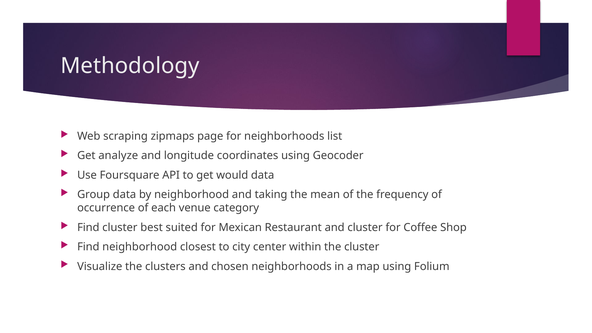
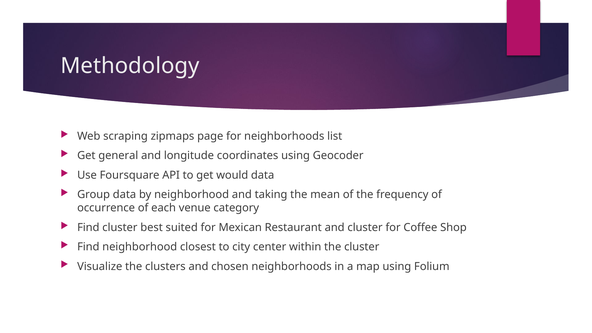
analyze: analyze -> general (118, 156)
